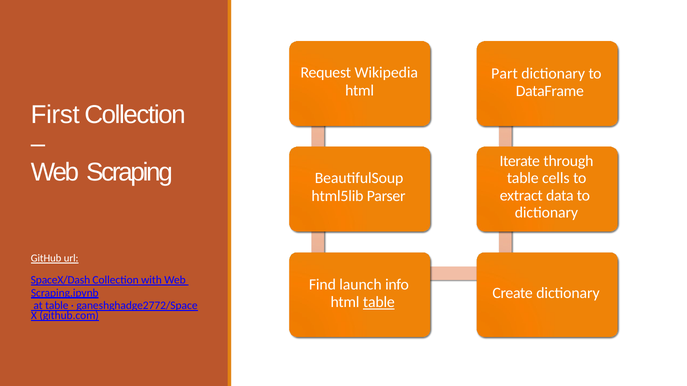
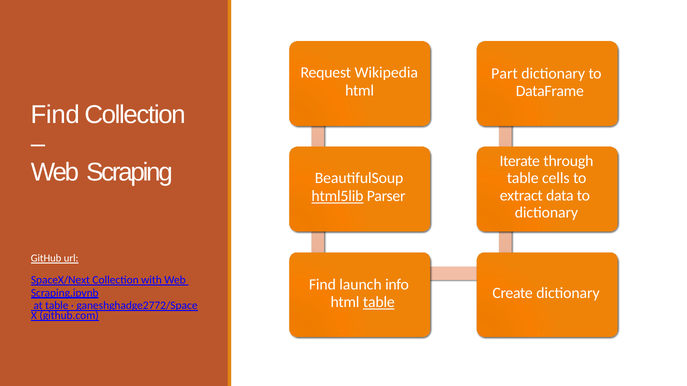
First: First -> Find (55, 115)
html5lib underline: none -> present (337, 196)
SpaceX/Dash: SpaceX/Dash -> SpaceX/Next (60, 281)
